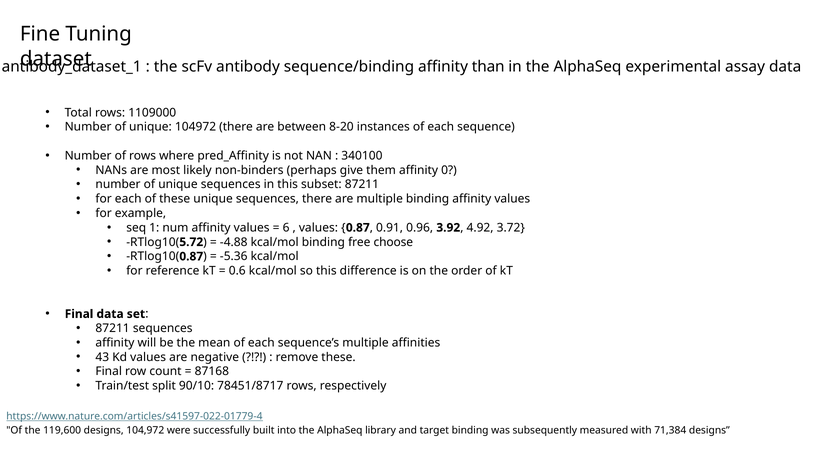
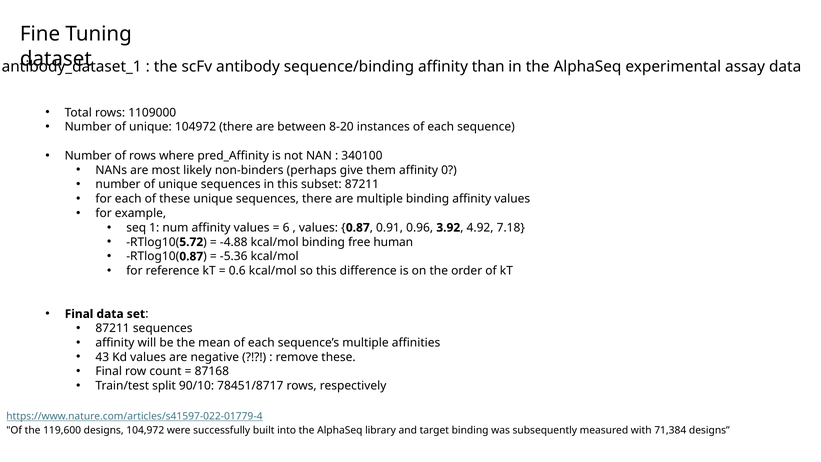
3.72: 3.72 -> 7.18 (511, 228)
choose: choose -> human (393, 242)
